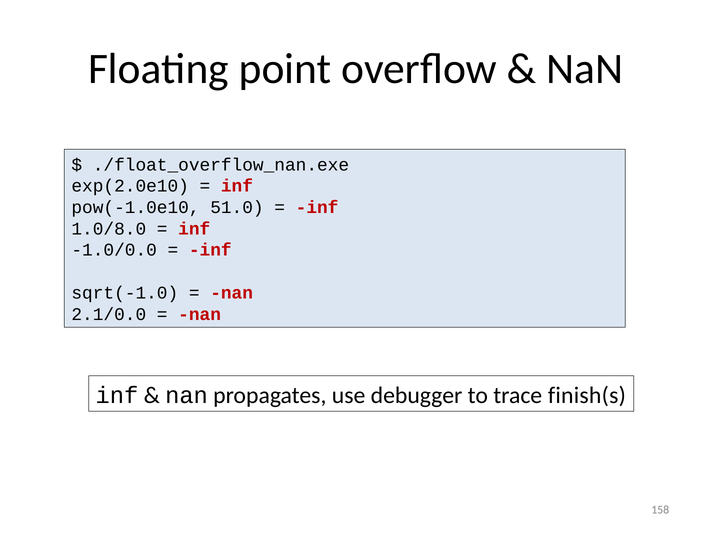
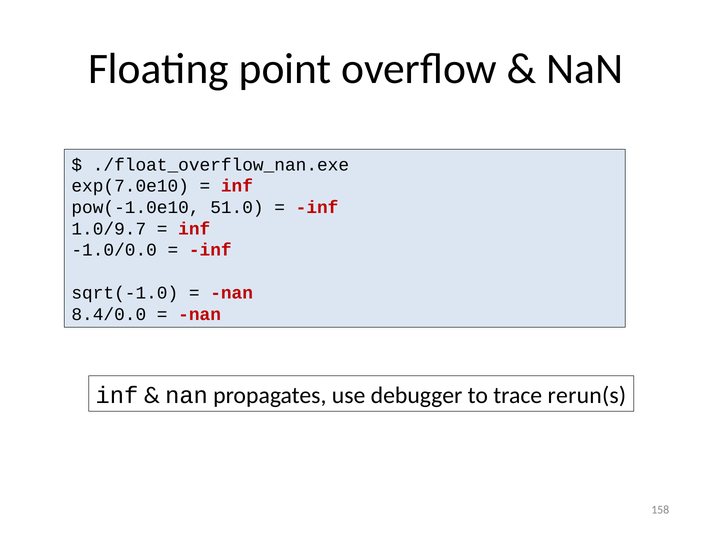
exp(2.0e10: exp(2.0e10 -> exp(7.0e10 (130, 186)
1.0/8.0: 1.0/8.0 -> 1.0/9.7 (109, 229)
2.1/0.0: 2.1/0.0 -> 8.4/0.0 (109, 314)
finish(s: finish(s -> rerun(s (587, 395)
